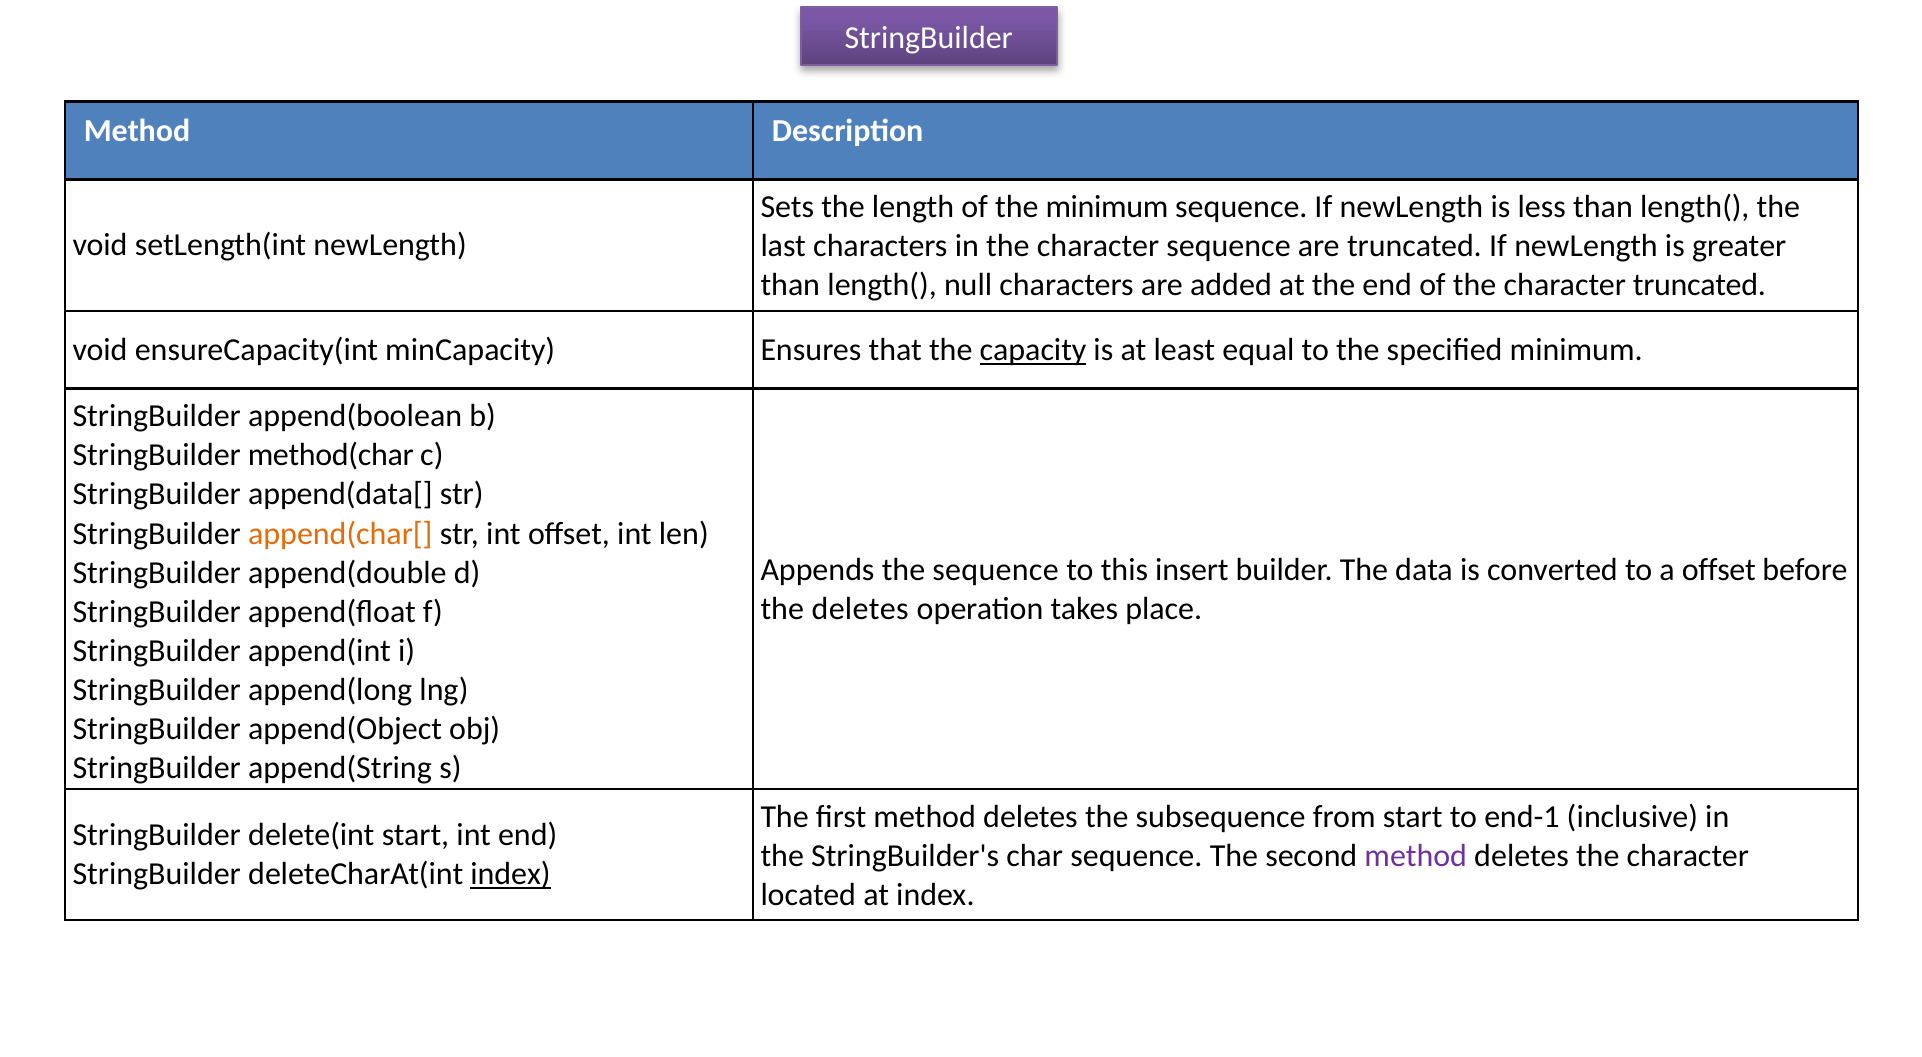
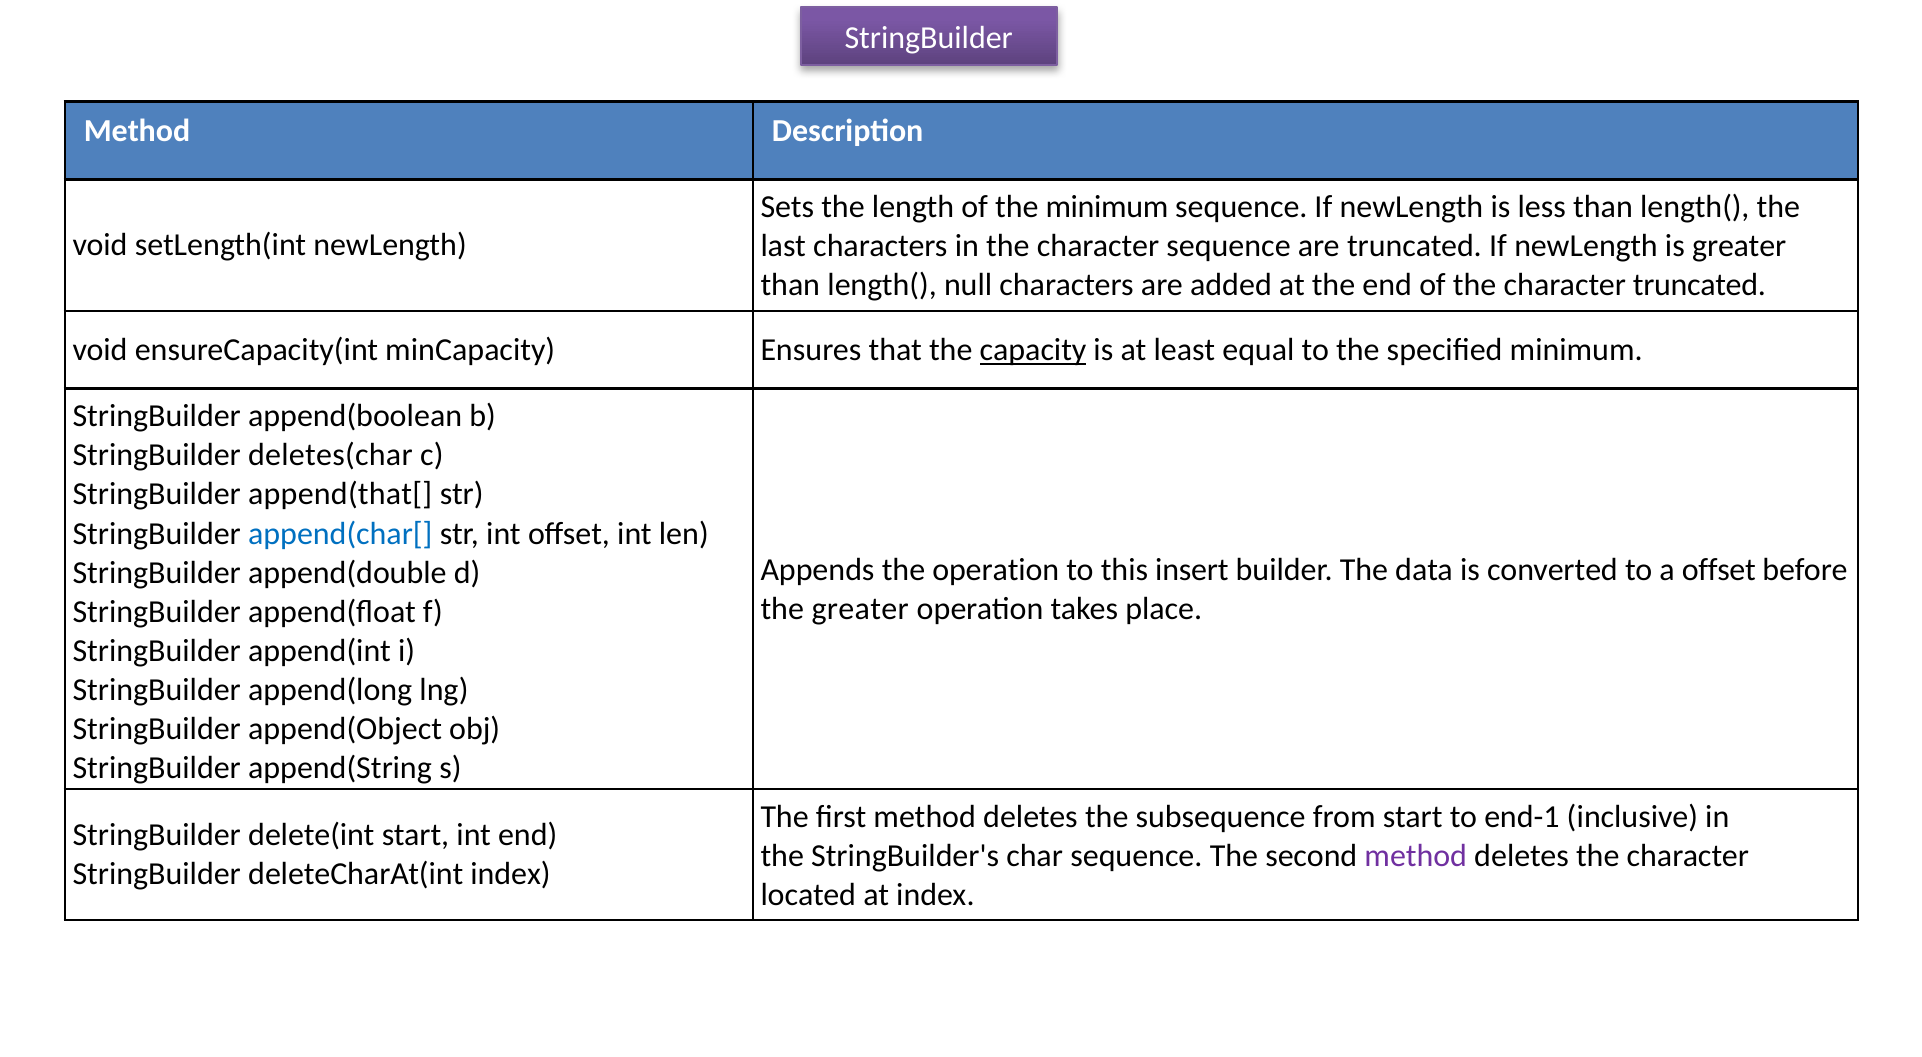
method(char: method(char -> deletes(char (330, 455)
append(data[: append(data[ -> append(that[ (340, 494)
append(char[ colour: orange -> blue (340, 533)
the sequence: sequence -> operation (996, 570)
the deletes: deletes -> greater (860, 609)
index underline: present -> none (510, 874)
